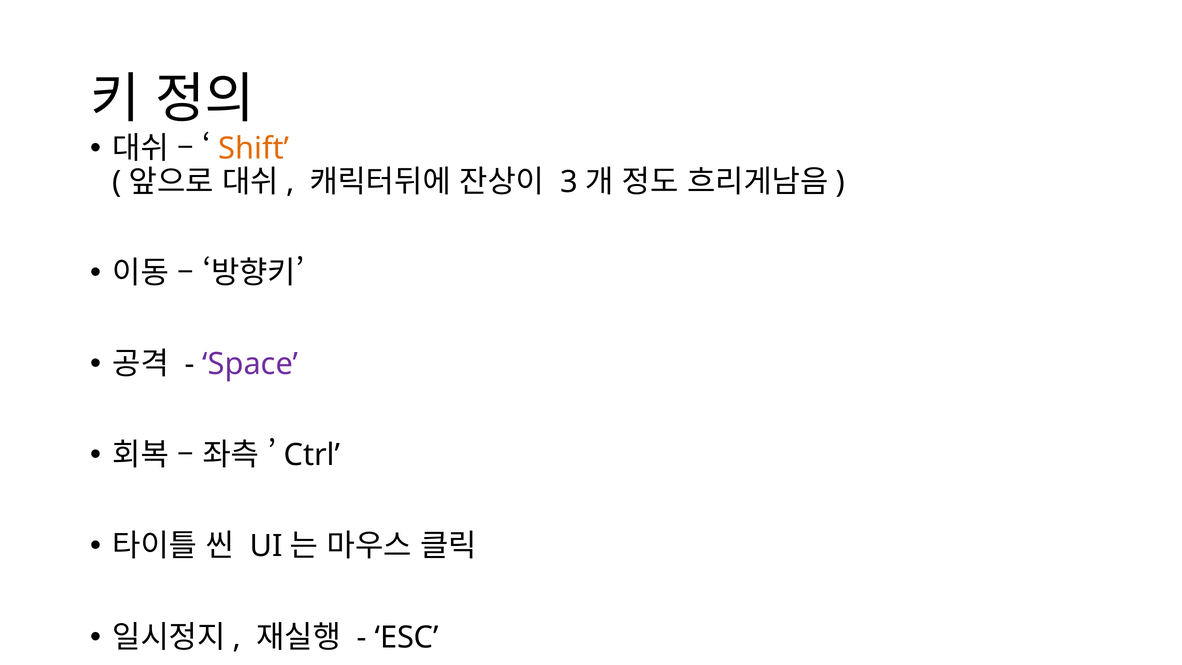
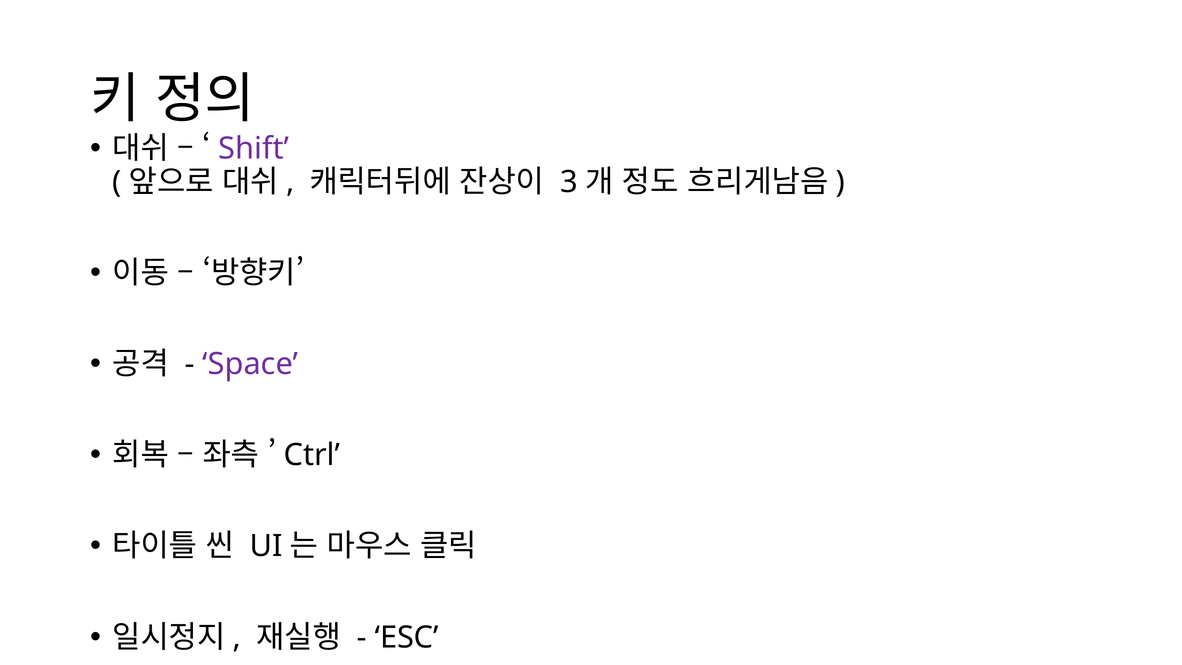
Shift colour: orange -> purple (254, 149)
